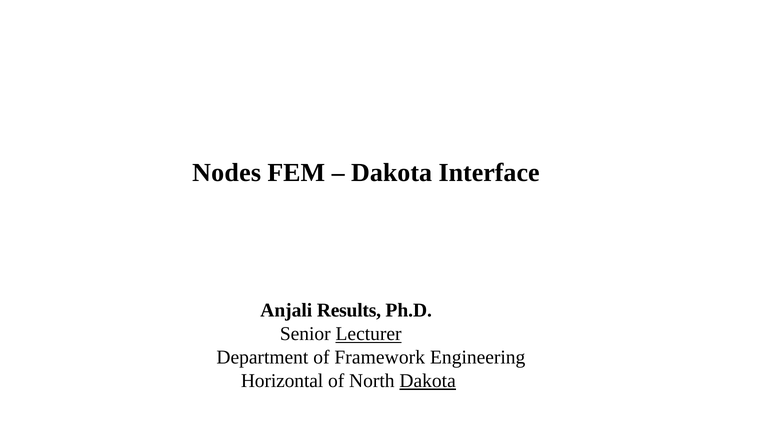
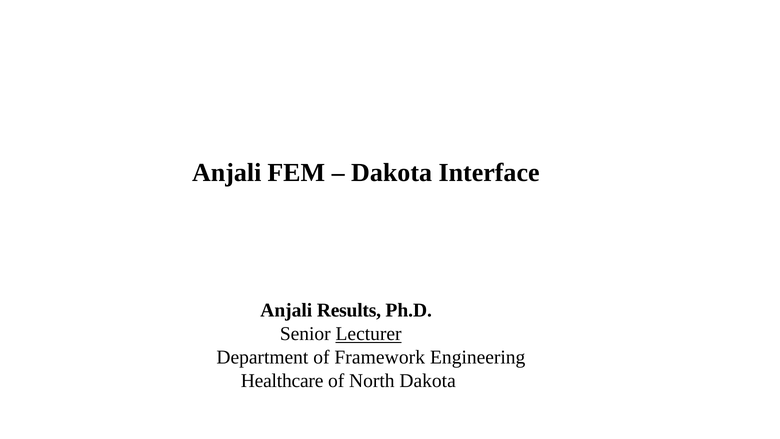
Nodes: Nodes -> Anjali (227, 172)
Horizontal: Horizontal -> Healthcare (282, 381)
Dakota underline: present -> none (428, 381)
